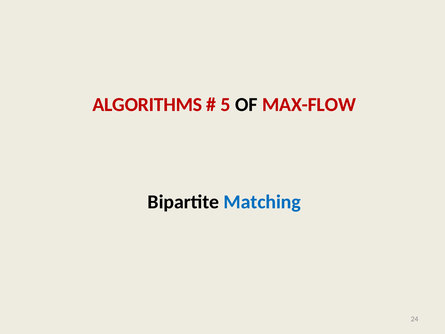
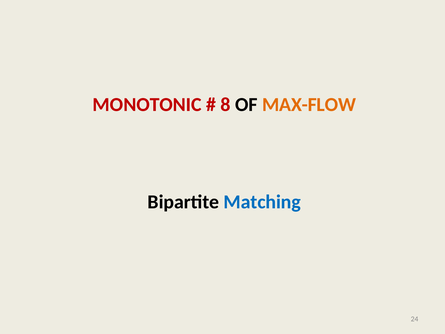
ALGORITHMS: ALGORITHMS -> MONOTONIC (147, 104)
5: 5 -> 8 (226, 104)
MAX-FLOW colour: red -> orange (309, 104)
